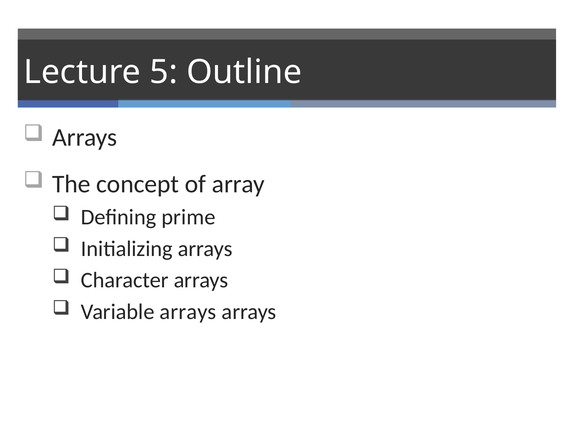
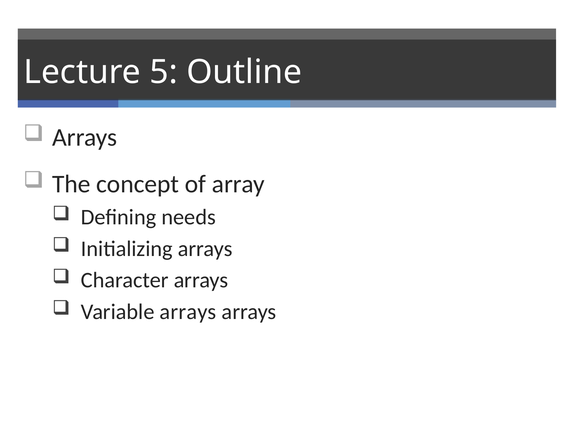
prime: prime -> needs (189, 218)
